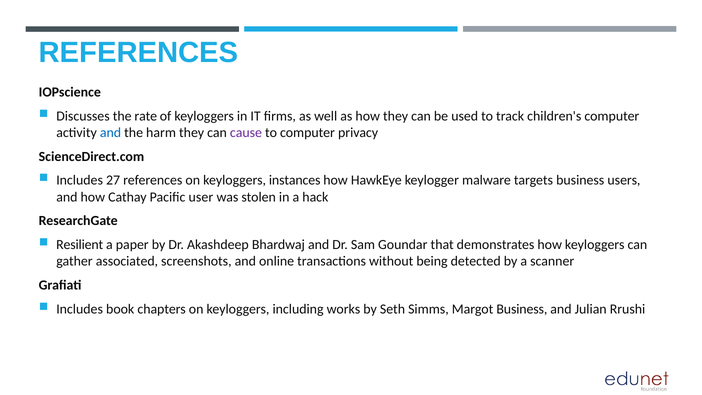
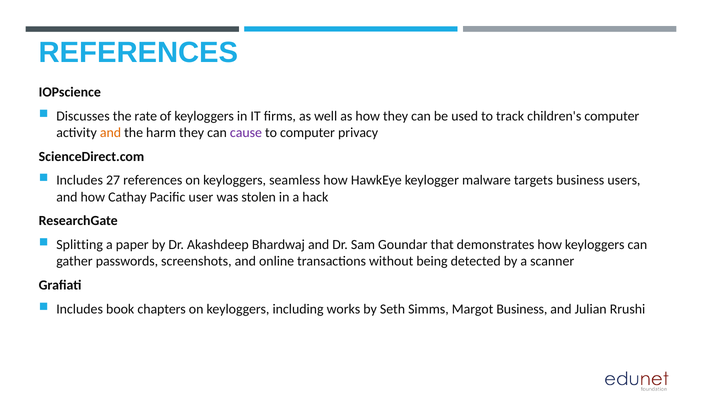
and colour: blue -> orange (111, 133)
instances: instances -> seamless (295, 180)
Resilient: Resilient -> Splitting (80, 245)
associated: associated -> passwords (127, 261)
